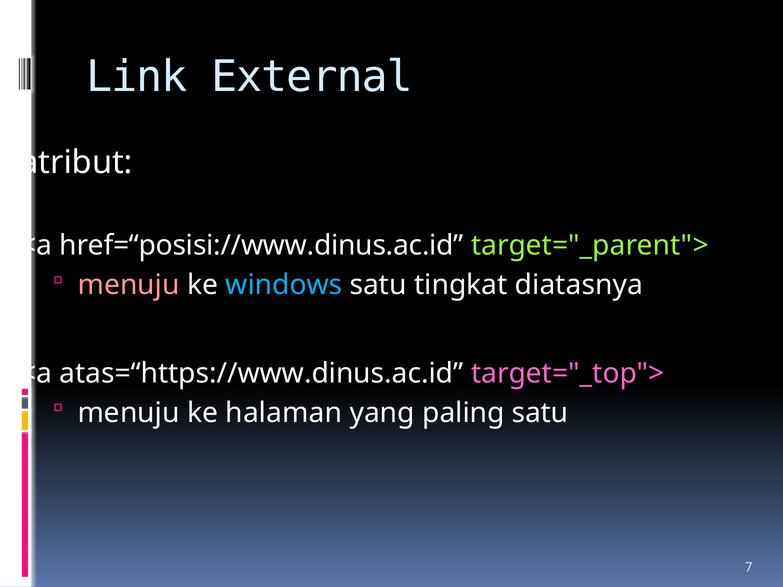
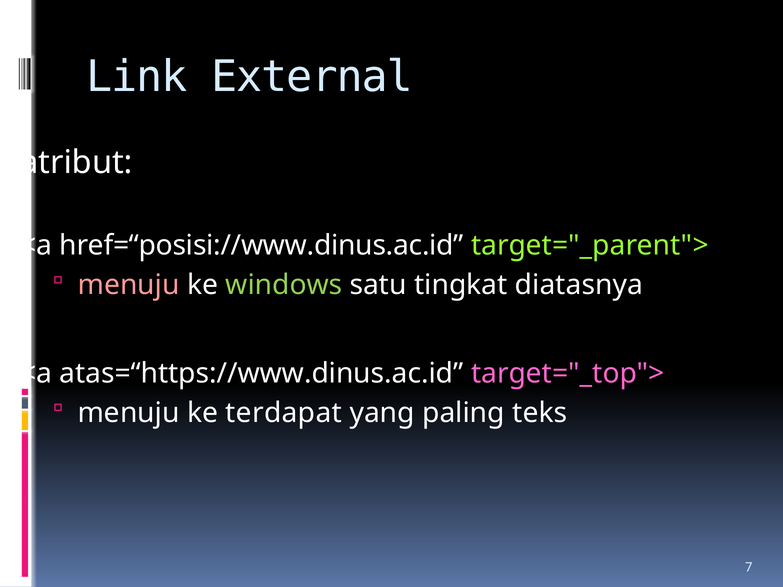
windows colour: light blue -> light green (284, 285)
halaman: halaman -> terdapat (284, 413)
paling satu: satu -> teks (540, 413)
